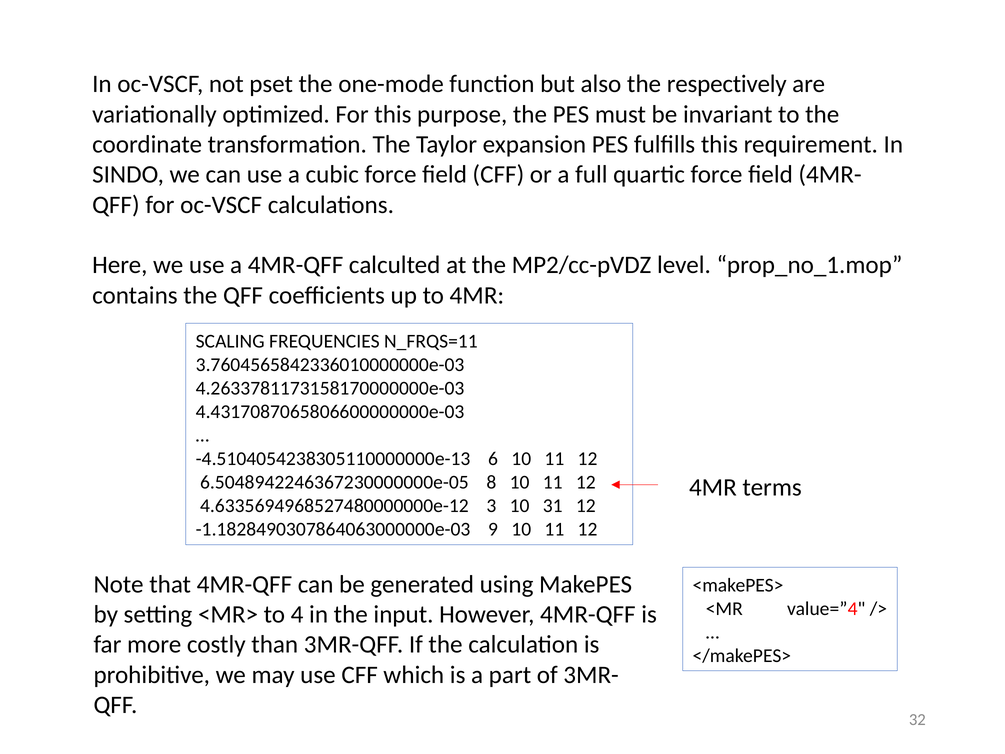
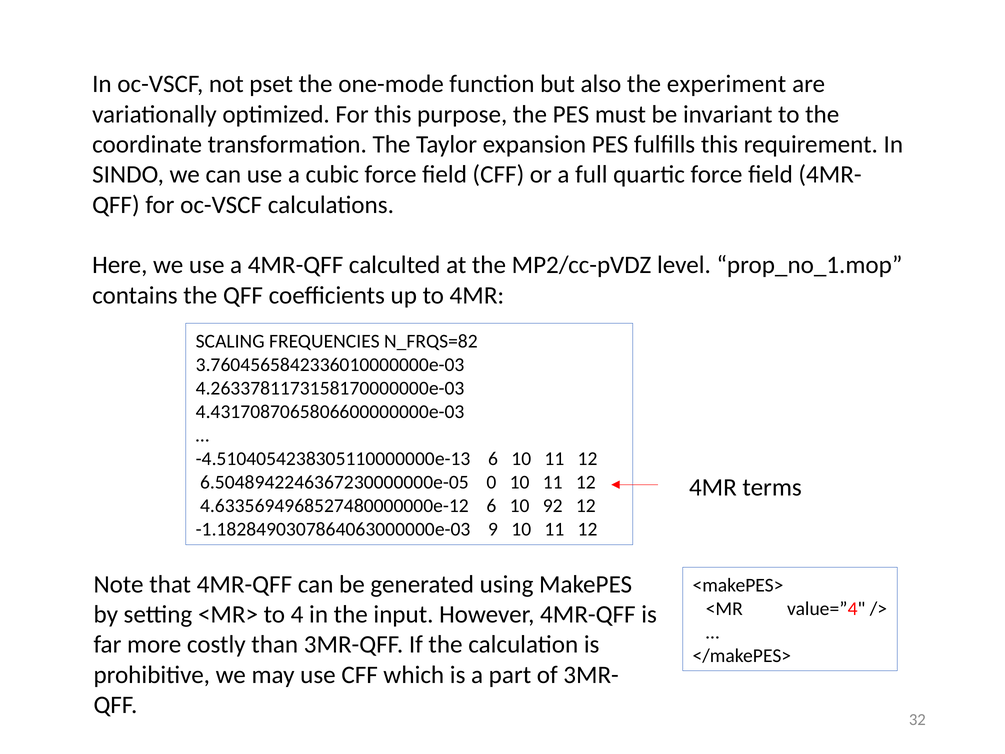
respectively: respectively -> experiment (727, 84)
N_FRQS=11: N_FRQS=11 -> N_FRQS=82 (431, 341)
8: 8 -> 0 (491, 482)
4.6335694968527480000000e-12 3: 3 -> 6 (491, 506)
31: 31 -> 92 (553, 506)
